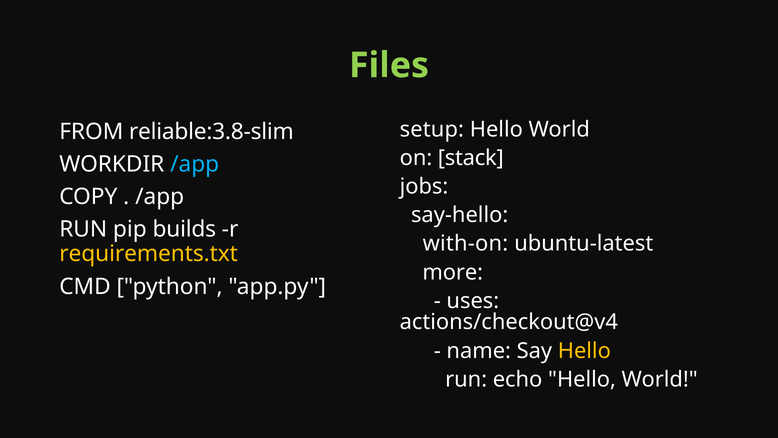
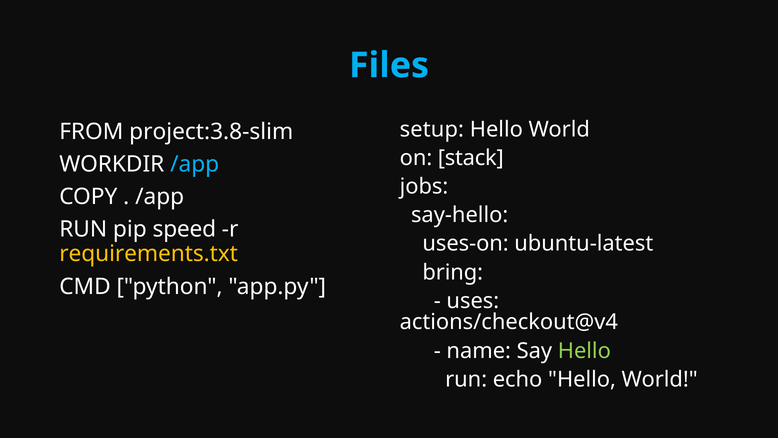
Files colour: light green -> light blue (389, 65)
reliable:3.8-slim: reliable:3.8-slim -> project:3.8-slim (211, 131)
builds: builds -> speed (184, 229)
with-on: with-on -> uses-on (466, 244)
more: more -> bring (453, 272)
Hello colour: yellow -> light green (584, 351)
